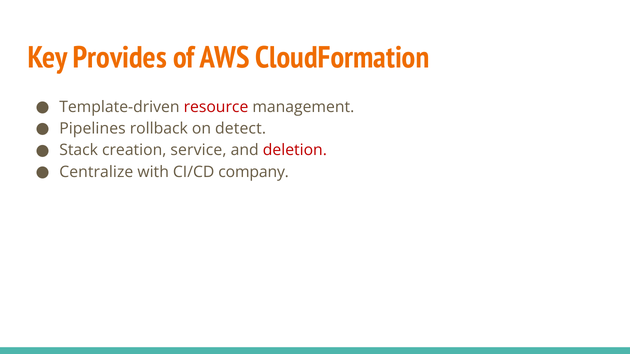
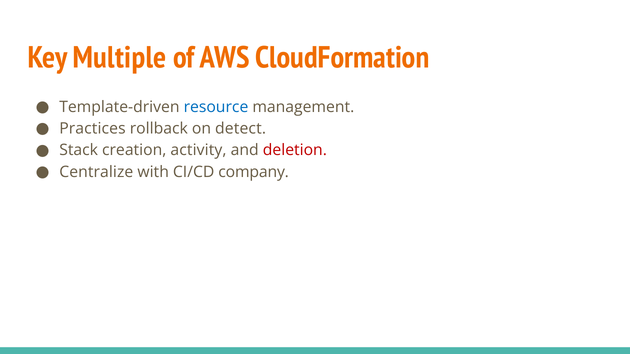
Provides: Provides -> Multiple (120, 57)
resource colour: red -> blue (216, 107)
Pipelines: Pipelines -> Practices (92, 129)
service: service -> activity (198, 150)
